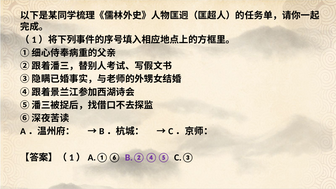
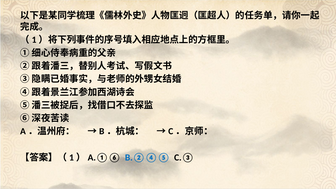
B.②④⑤ colour: purple -> blue (147, 158)
